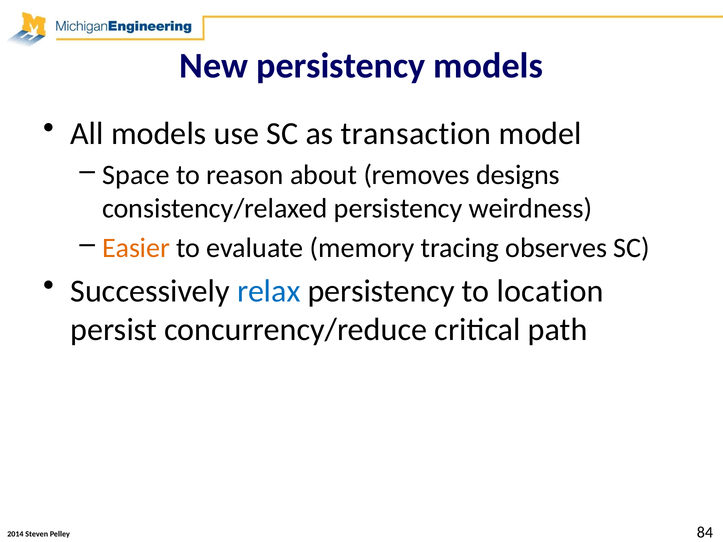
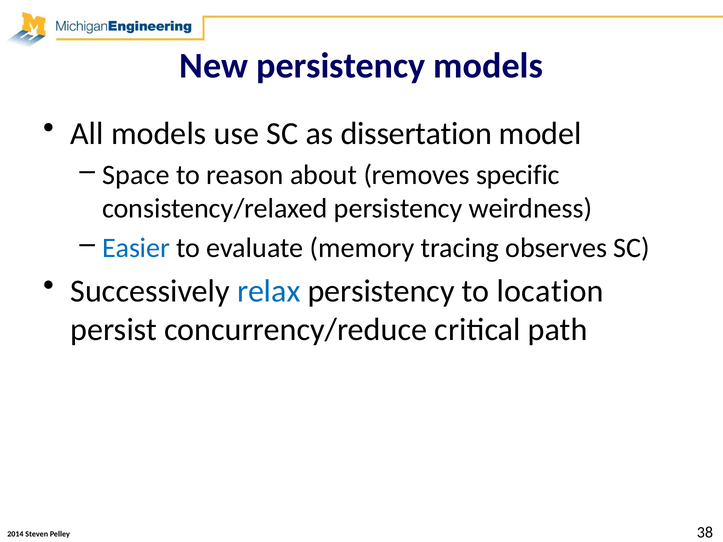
transaction: transaction -> dissertation (416, 134)
designs: designs -> specific (518, 175)
Easier colour: orange -> blue (136, 248)
84: 84 -> 38 (705, 532)
